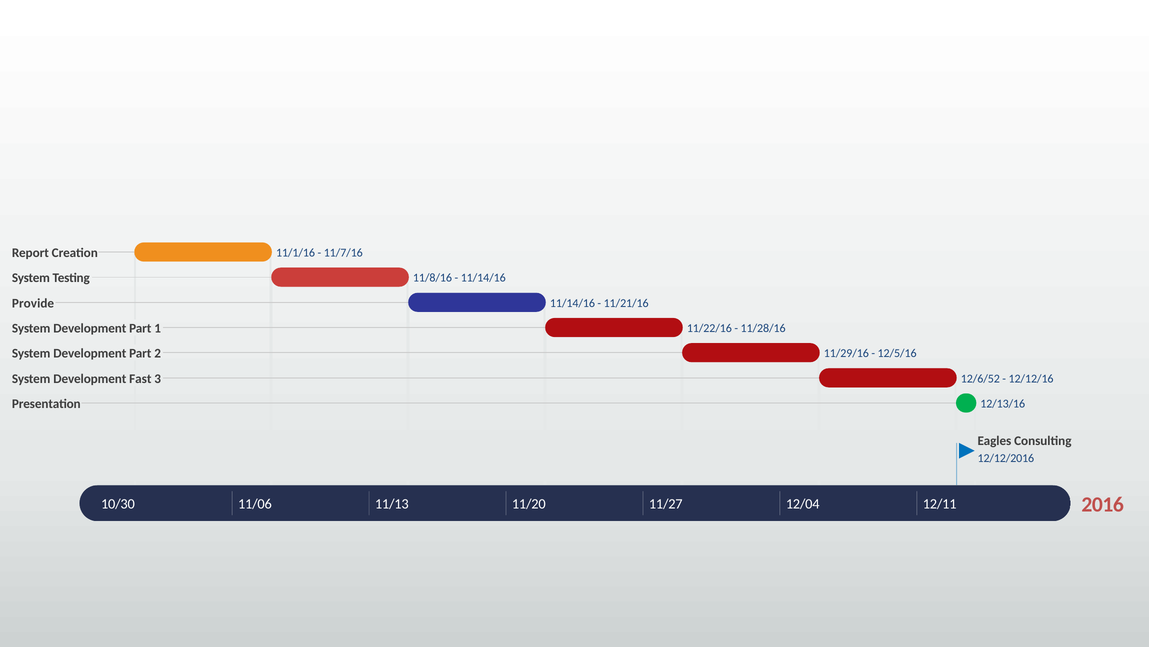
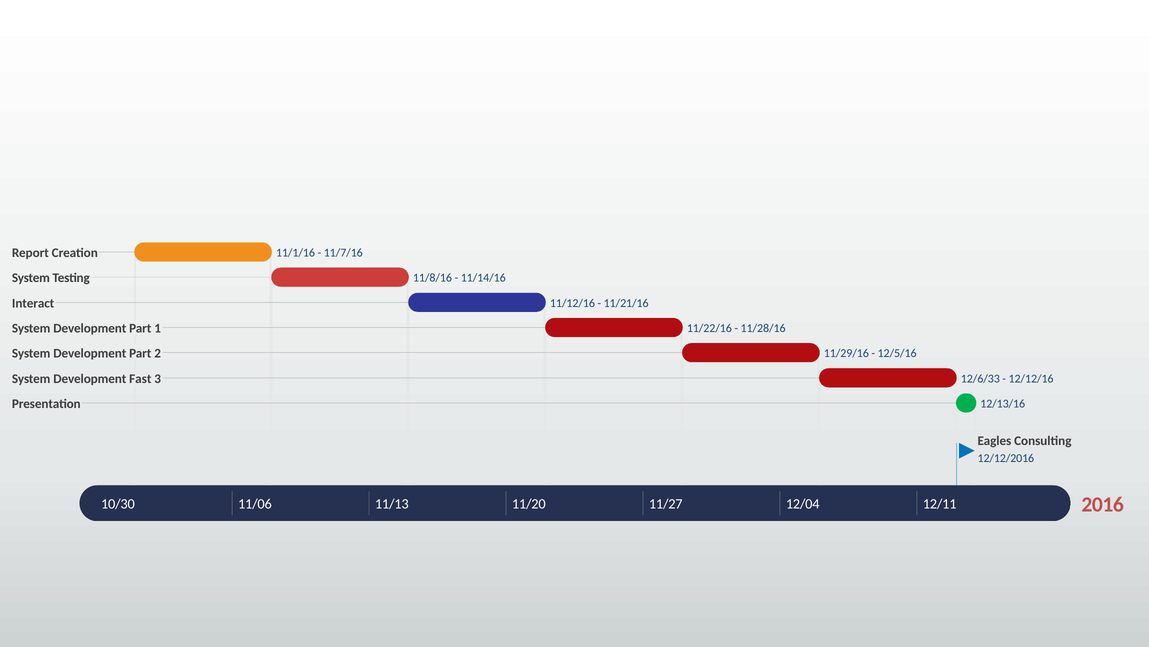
Provide: Provide -> Interact (33, 303)
11/14/16: 11/14/16 -> 11/12/16 (572, 303)
12/6/52: 12/6/52 -> 12/6/33 (980, 378)
